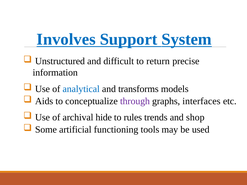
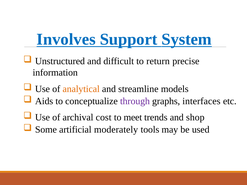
analytical colour: blue -> orange (81, 89)
transforms: transforms -> streamline (138, 89)
hide: hide -> cost (104, 117)
rules: rules -> meet (133, 117)
functioning: functioning -> moderately (116, 130)
